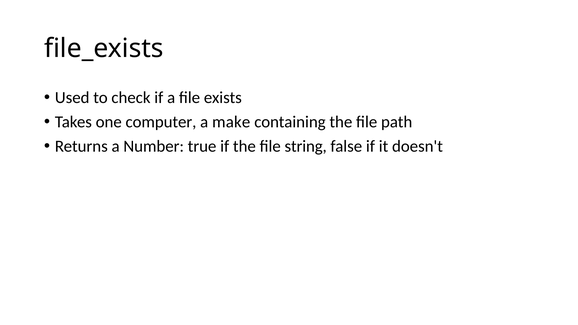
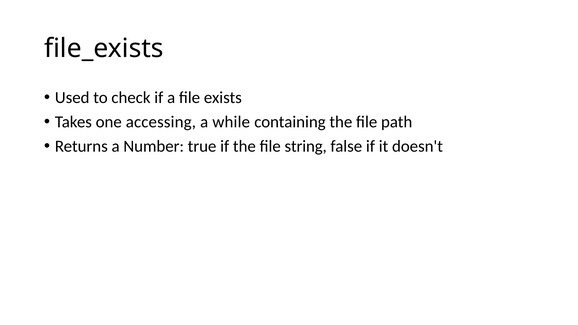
computer: computer -> accessing (161, 122)
make: make -> while (231, 122)
